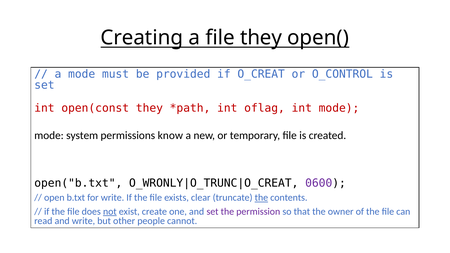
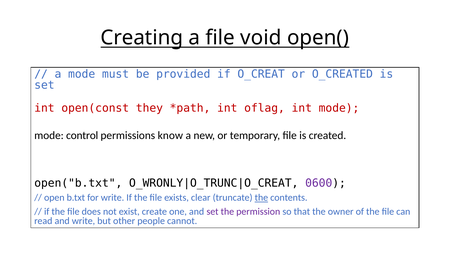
file they: they -> void (261, 38)
O_CONTROL: O_CONTROL -> O_CREATED (342, 74)
system: system -> control (82, 135)
not underline: present -> none (110, 212)
